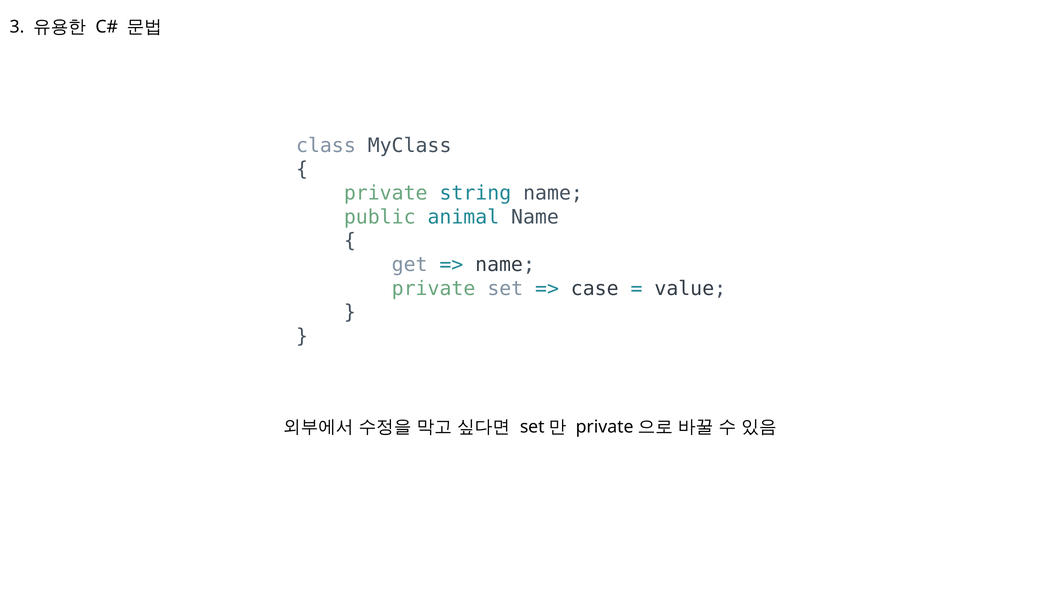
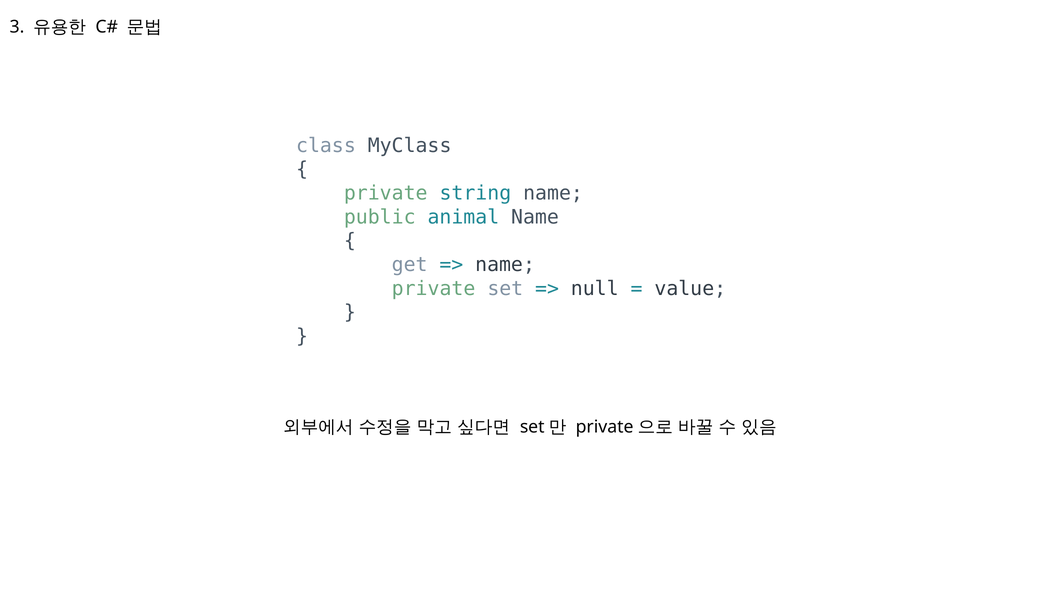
case: case -> null (595, 289)
